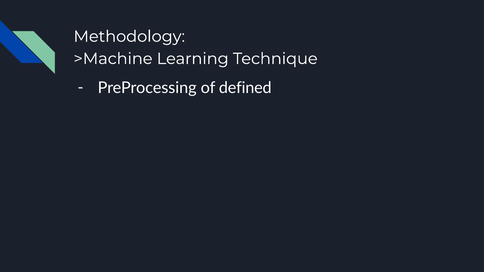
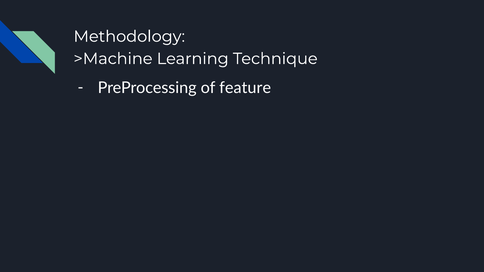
defined: defined -> feature (245, 88)
